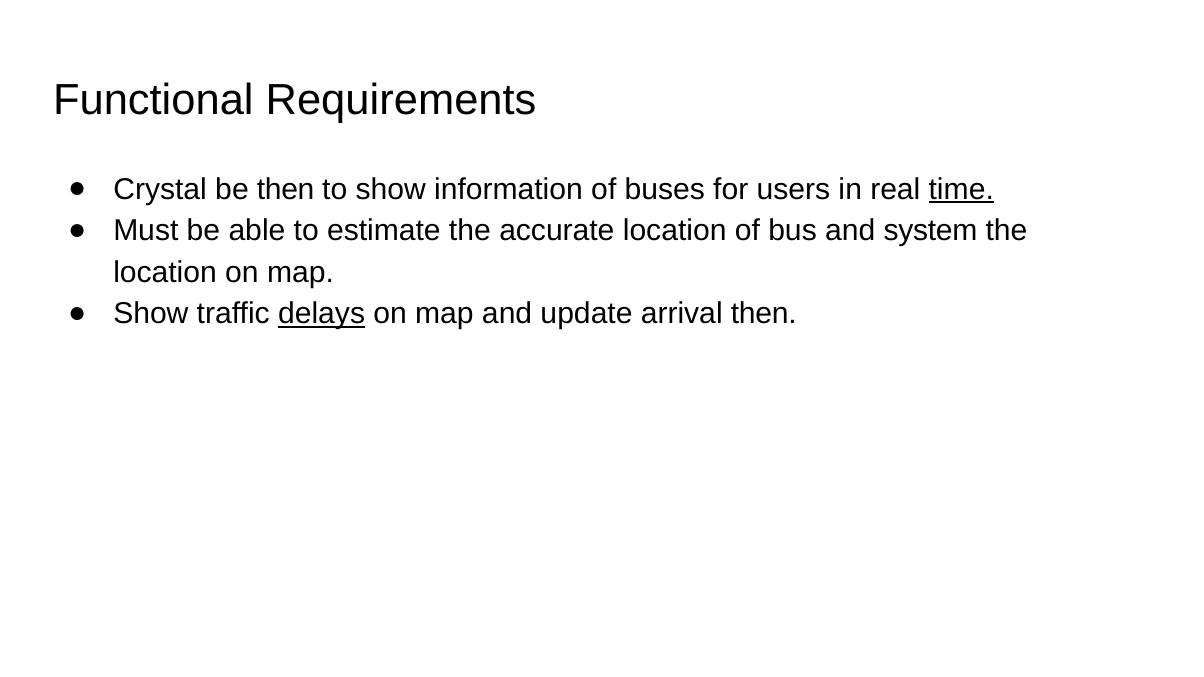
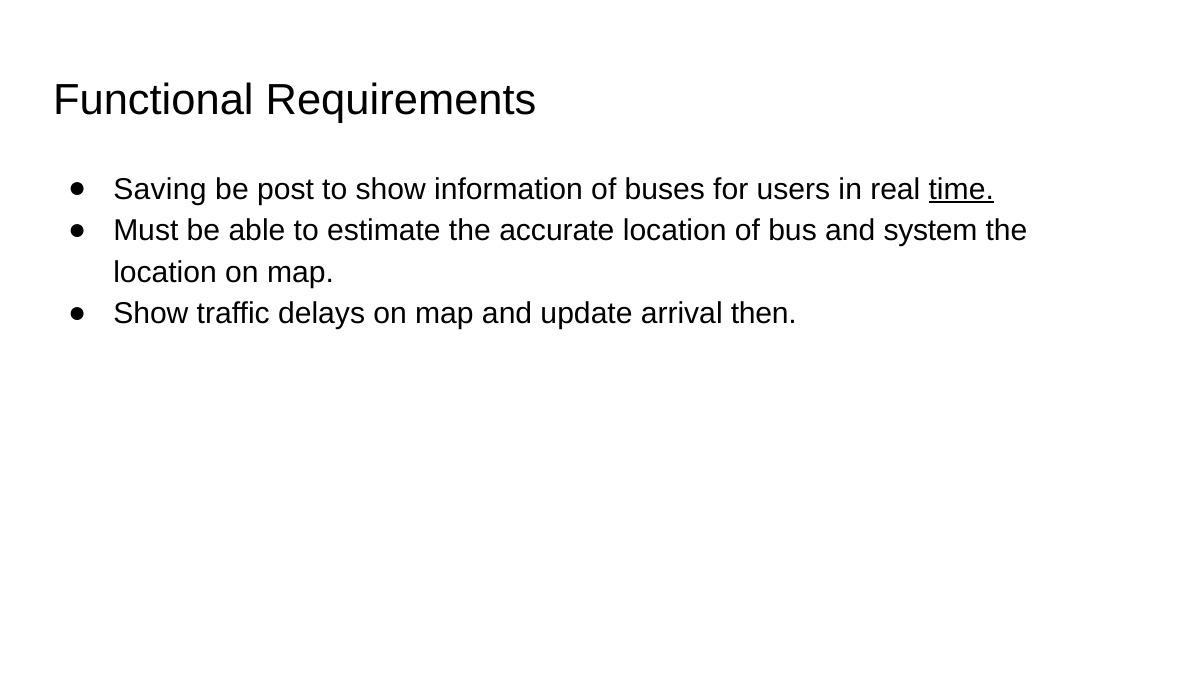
Crystal: Crystal -> Saving (160, 189)
be then: then -> post (285, 189)
delays underline: present -> none (322, 314)
